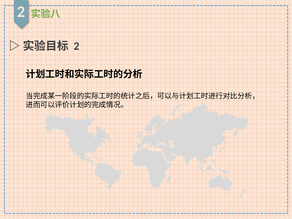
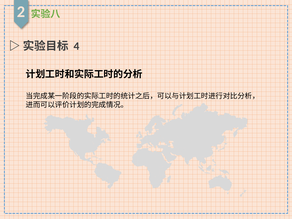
2: 2 -> 4 (76, 46)
